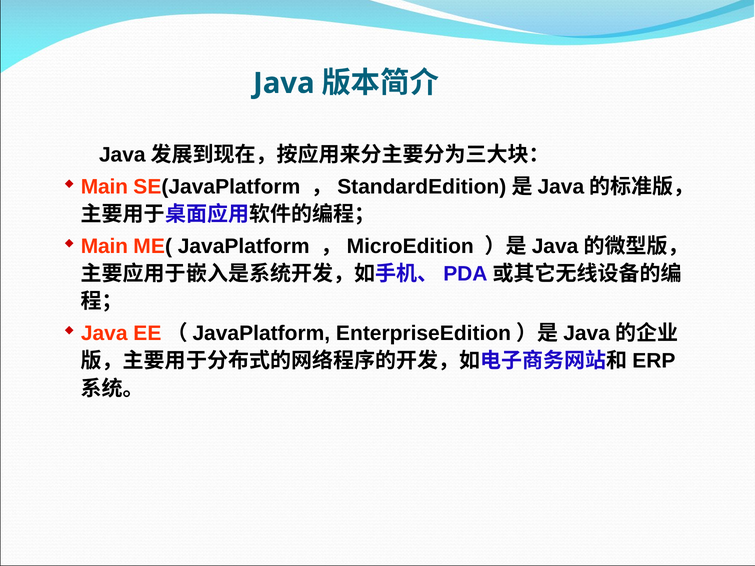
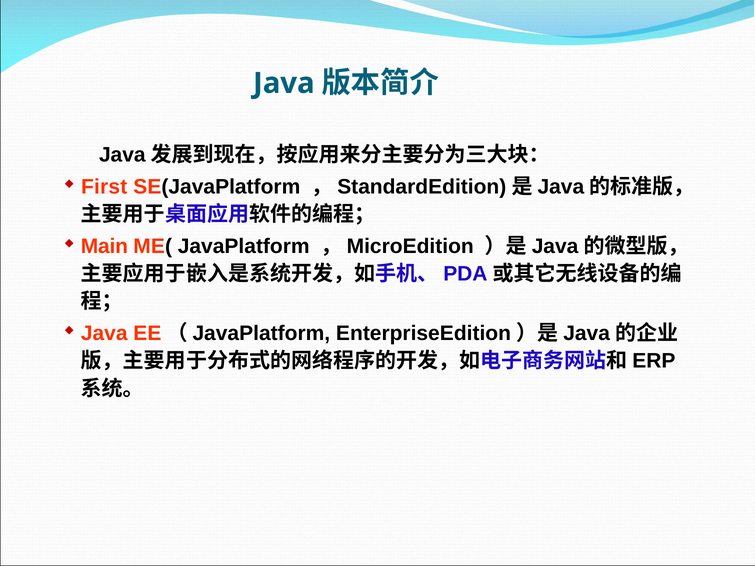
Main: Main -> First (104, 187)
